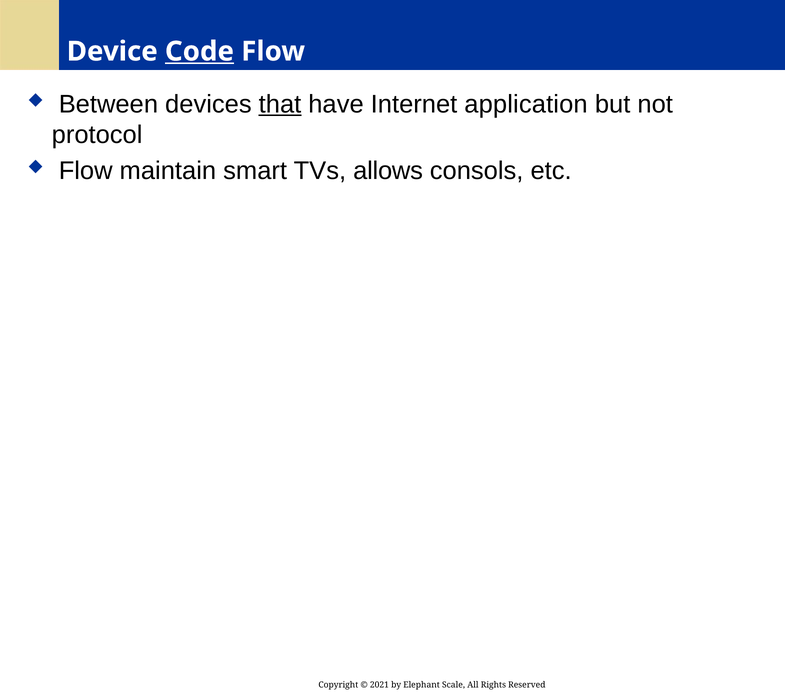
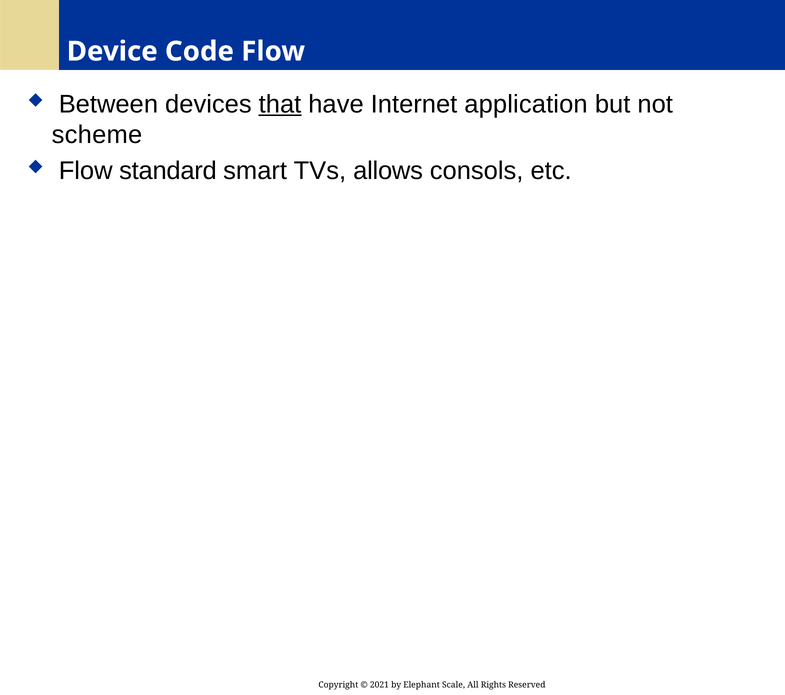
Code underline: present -> none (199, 51)
protocol: protocol -> scheme (97, 135)
maintain: maintain -> standard (168, 171)
